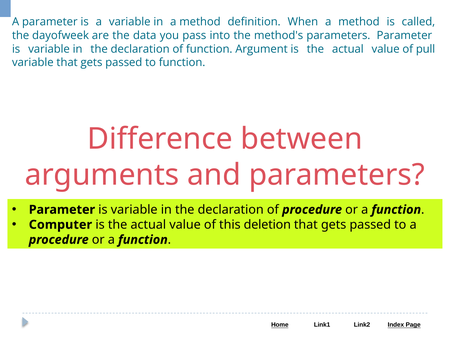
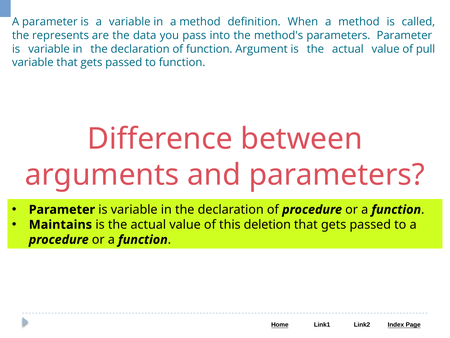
dayofweek: dayofweek -> represents (61, 35)
Computer: Computer -> Maintains (60, 224)
